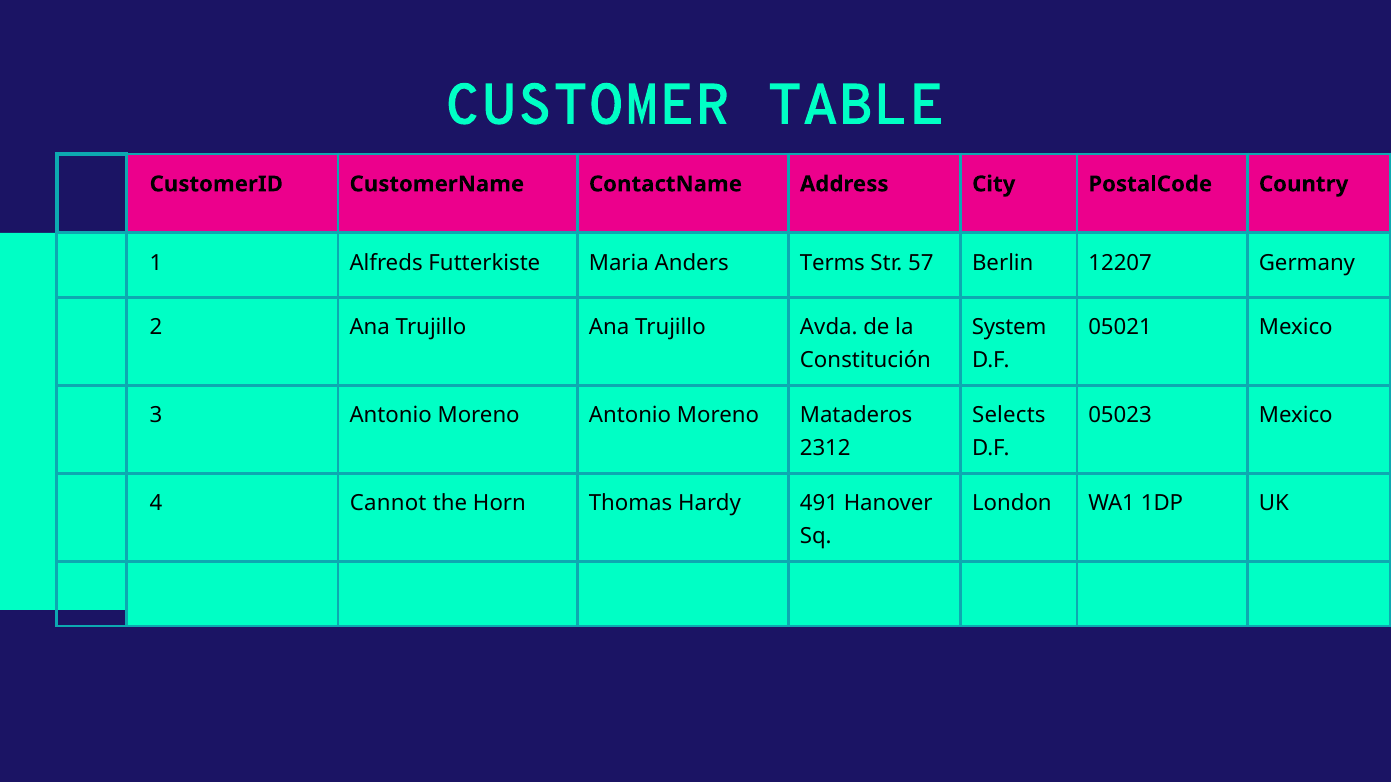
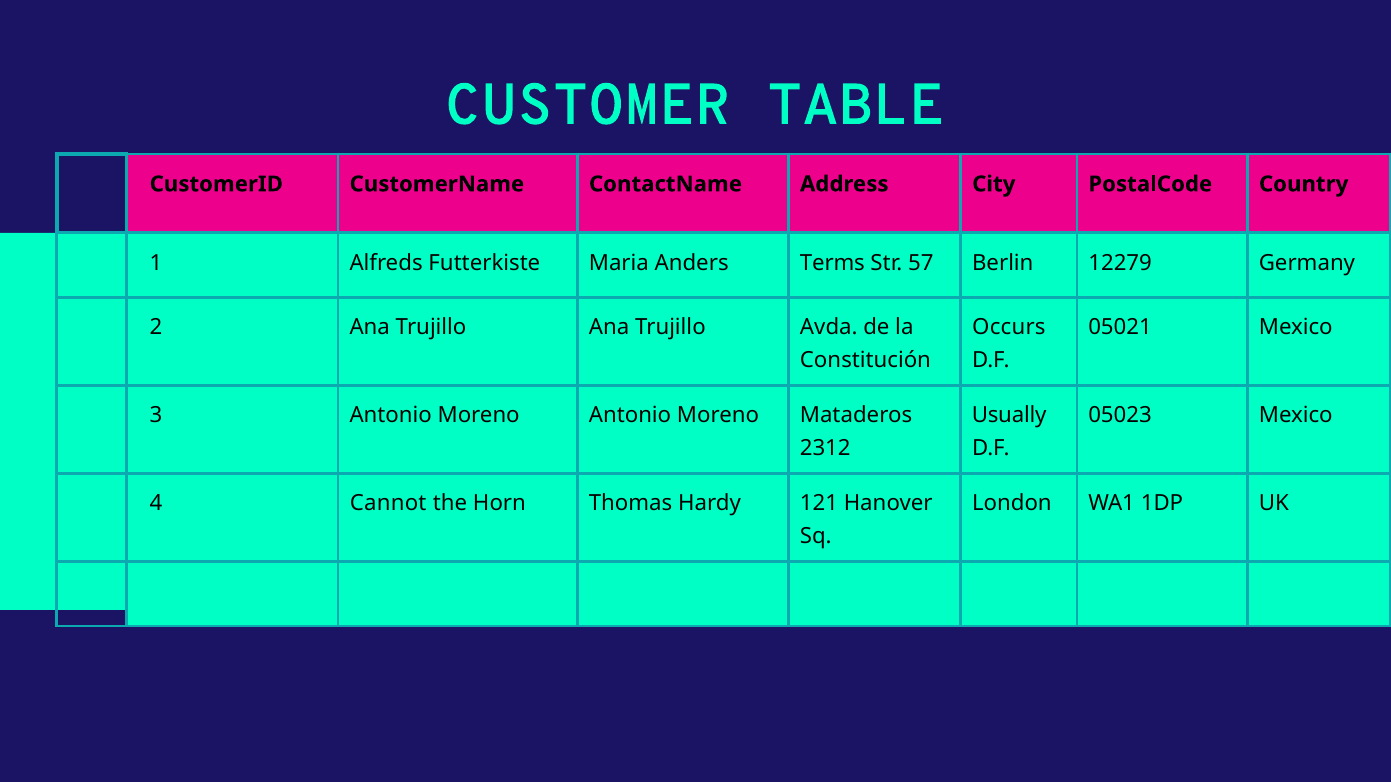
12207: 12207 -> 12279 (1120, 263)
System: System -> Occurs (1009, 328)
Selects: Selects -> Usually (1009, 416)
491: 491 -> 121 (819, 504)
